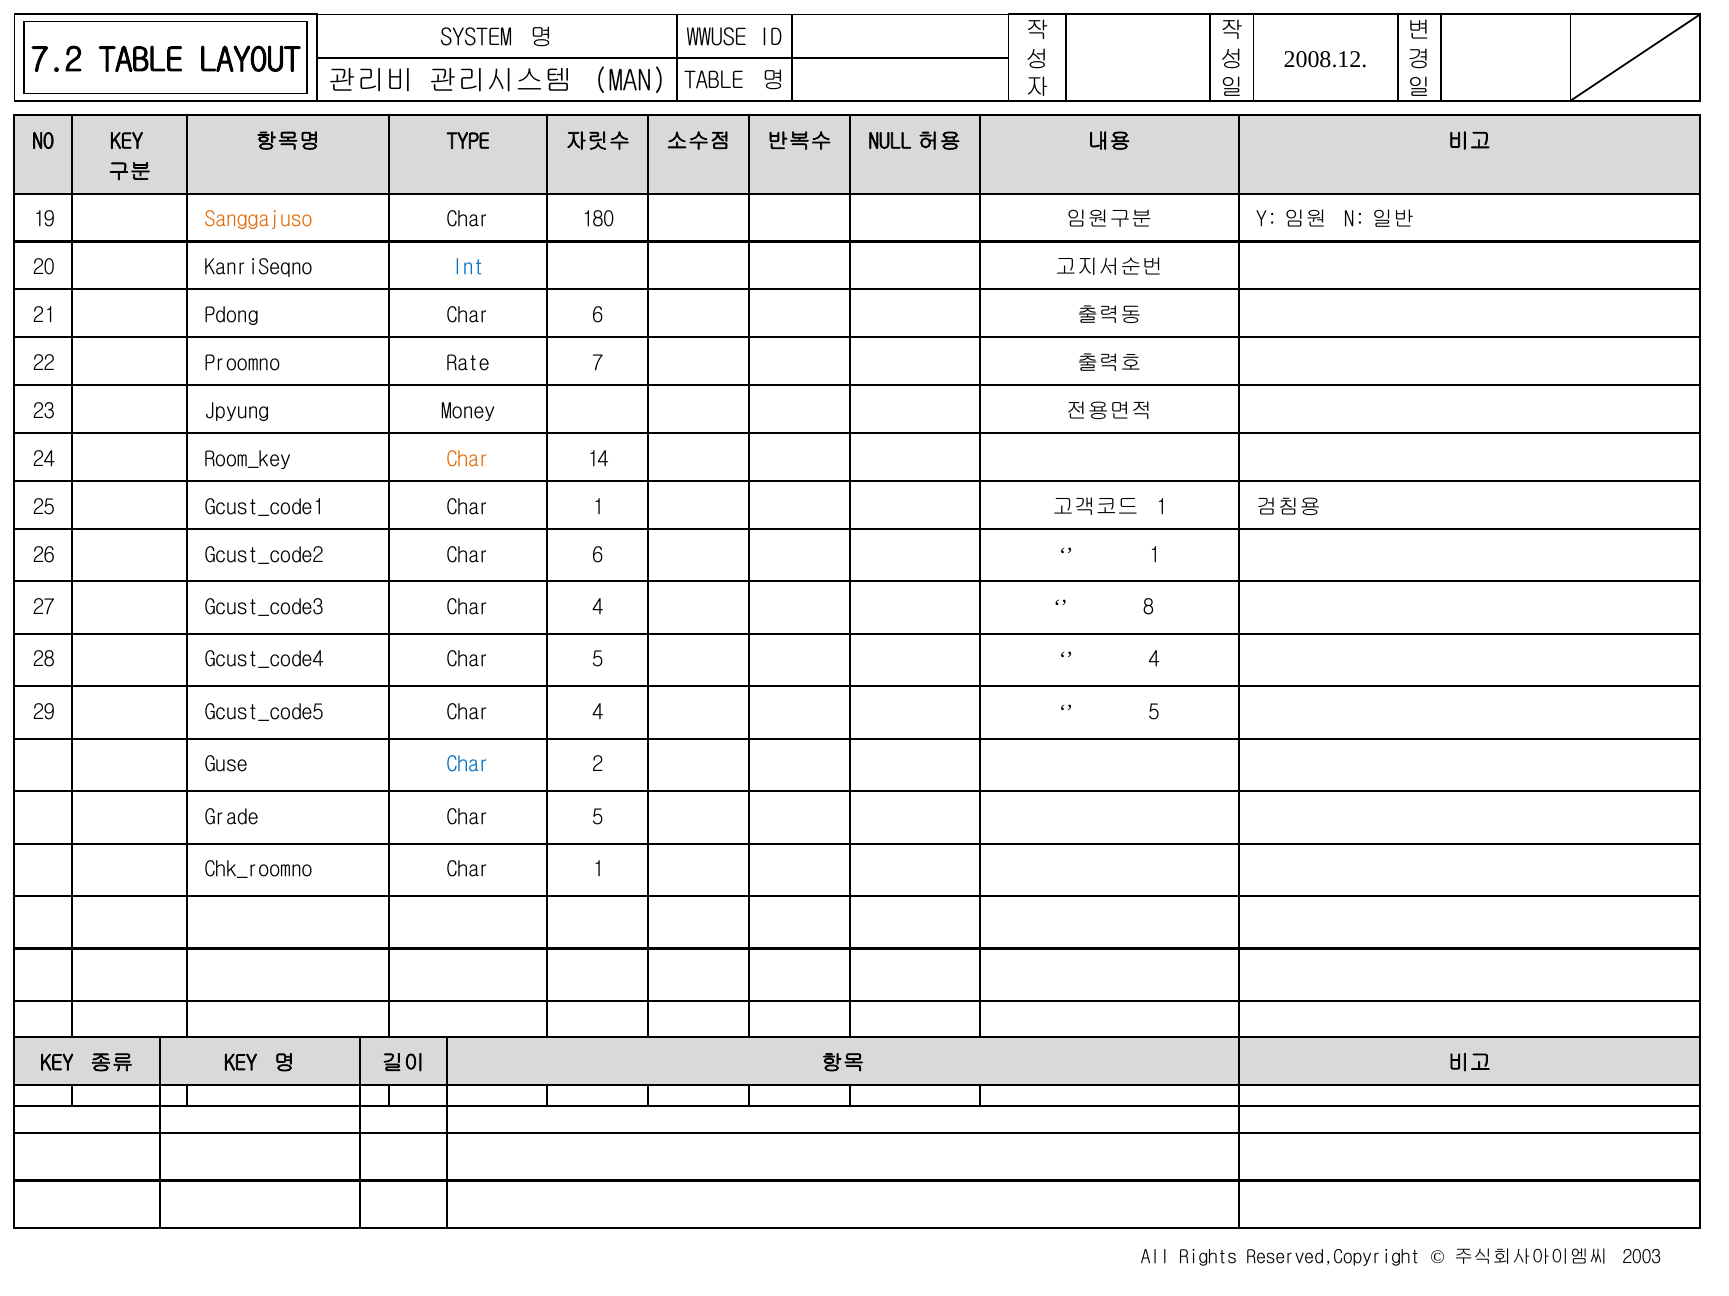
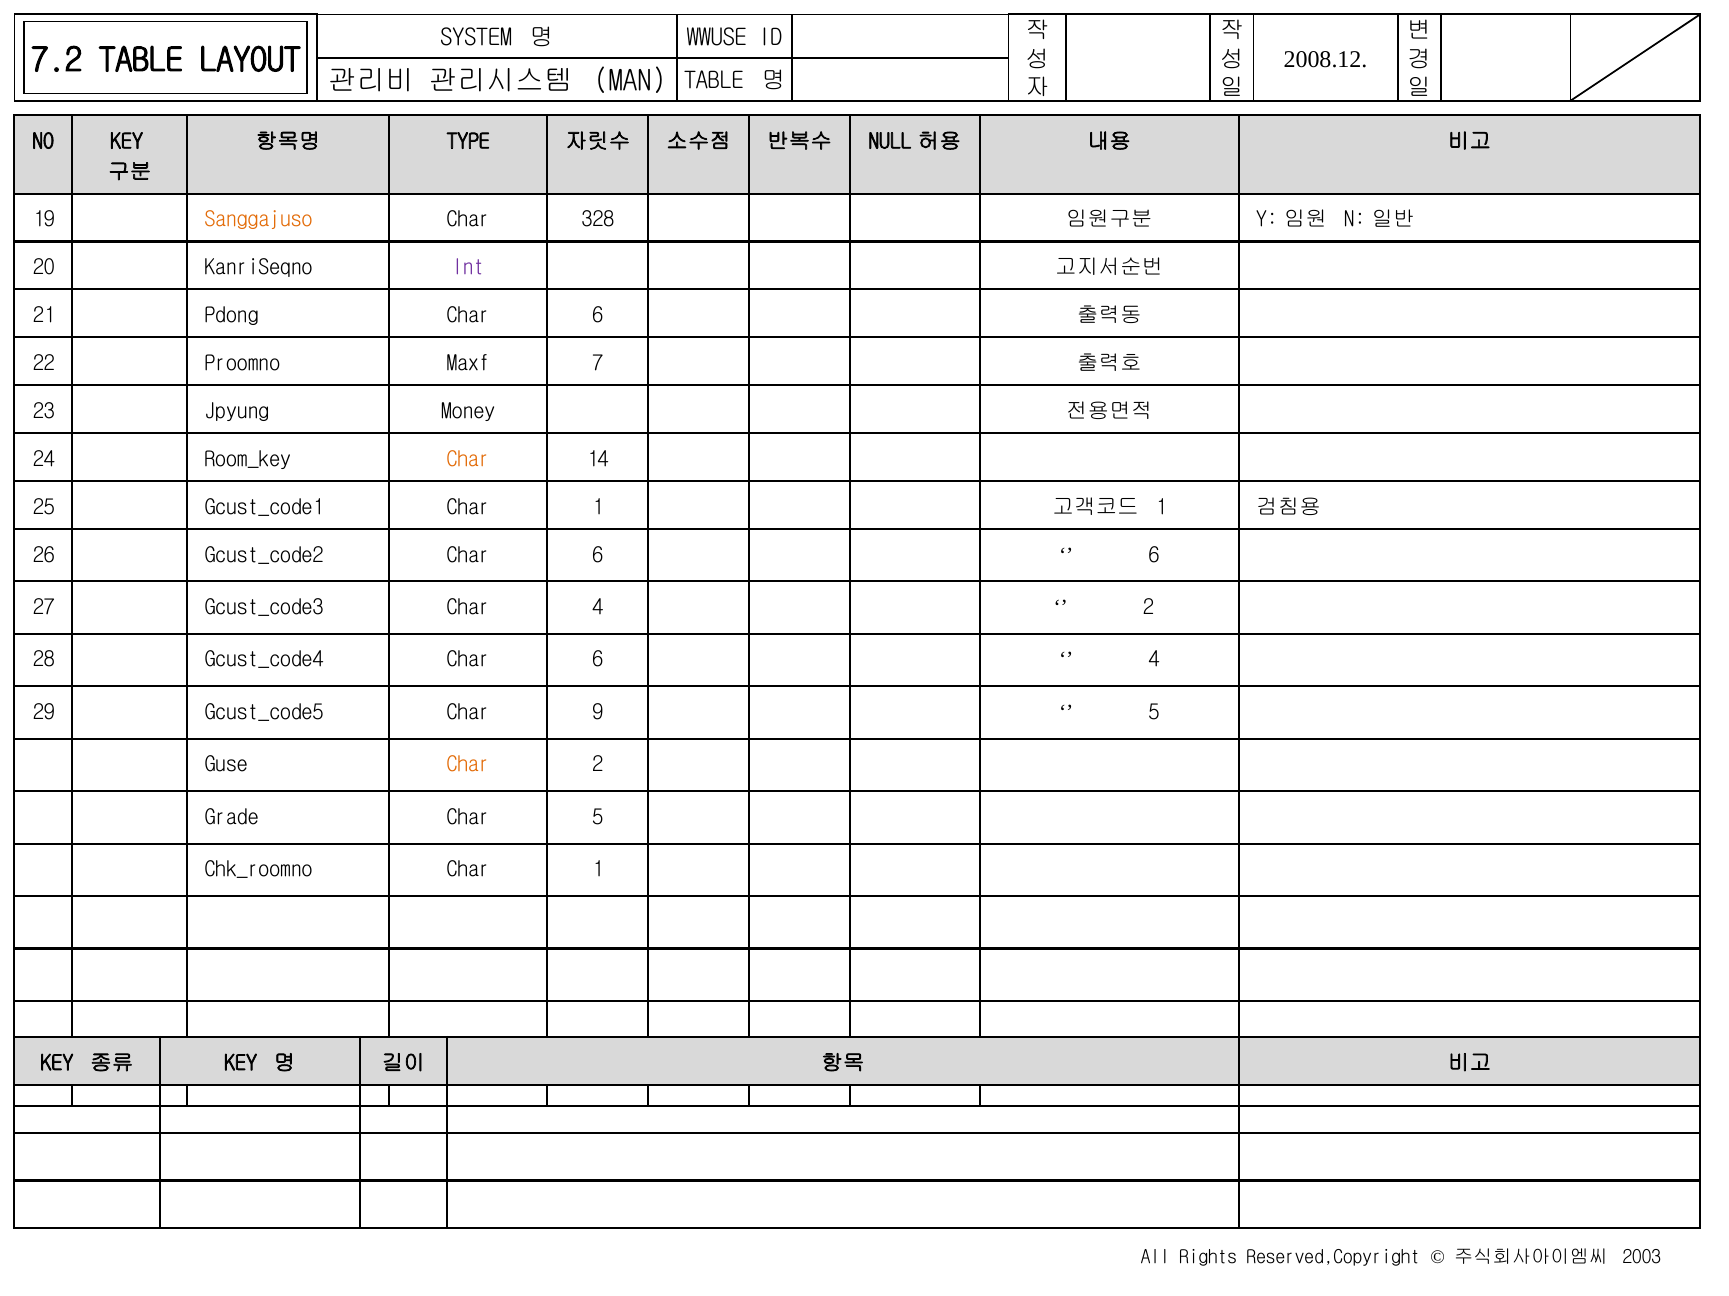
180: 180 -> 328 (598, 220)
Int colour: blue -> purple (468, 268)
Rate: Rate -> Maxf (468, 364)
1: 1 -> 6 (1154, 555)
8: 8 -> 2 (1149, 608)
5: 5 -> 6 (598, 660)
4: 4 -> 9 (598, 713)
Char colour: blue -> orange (468, 765)
